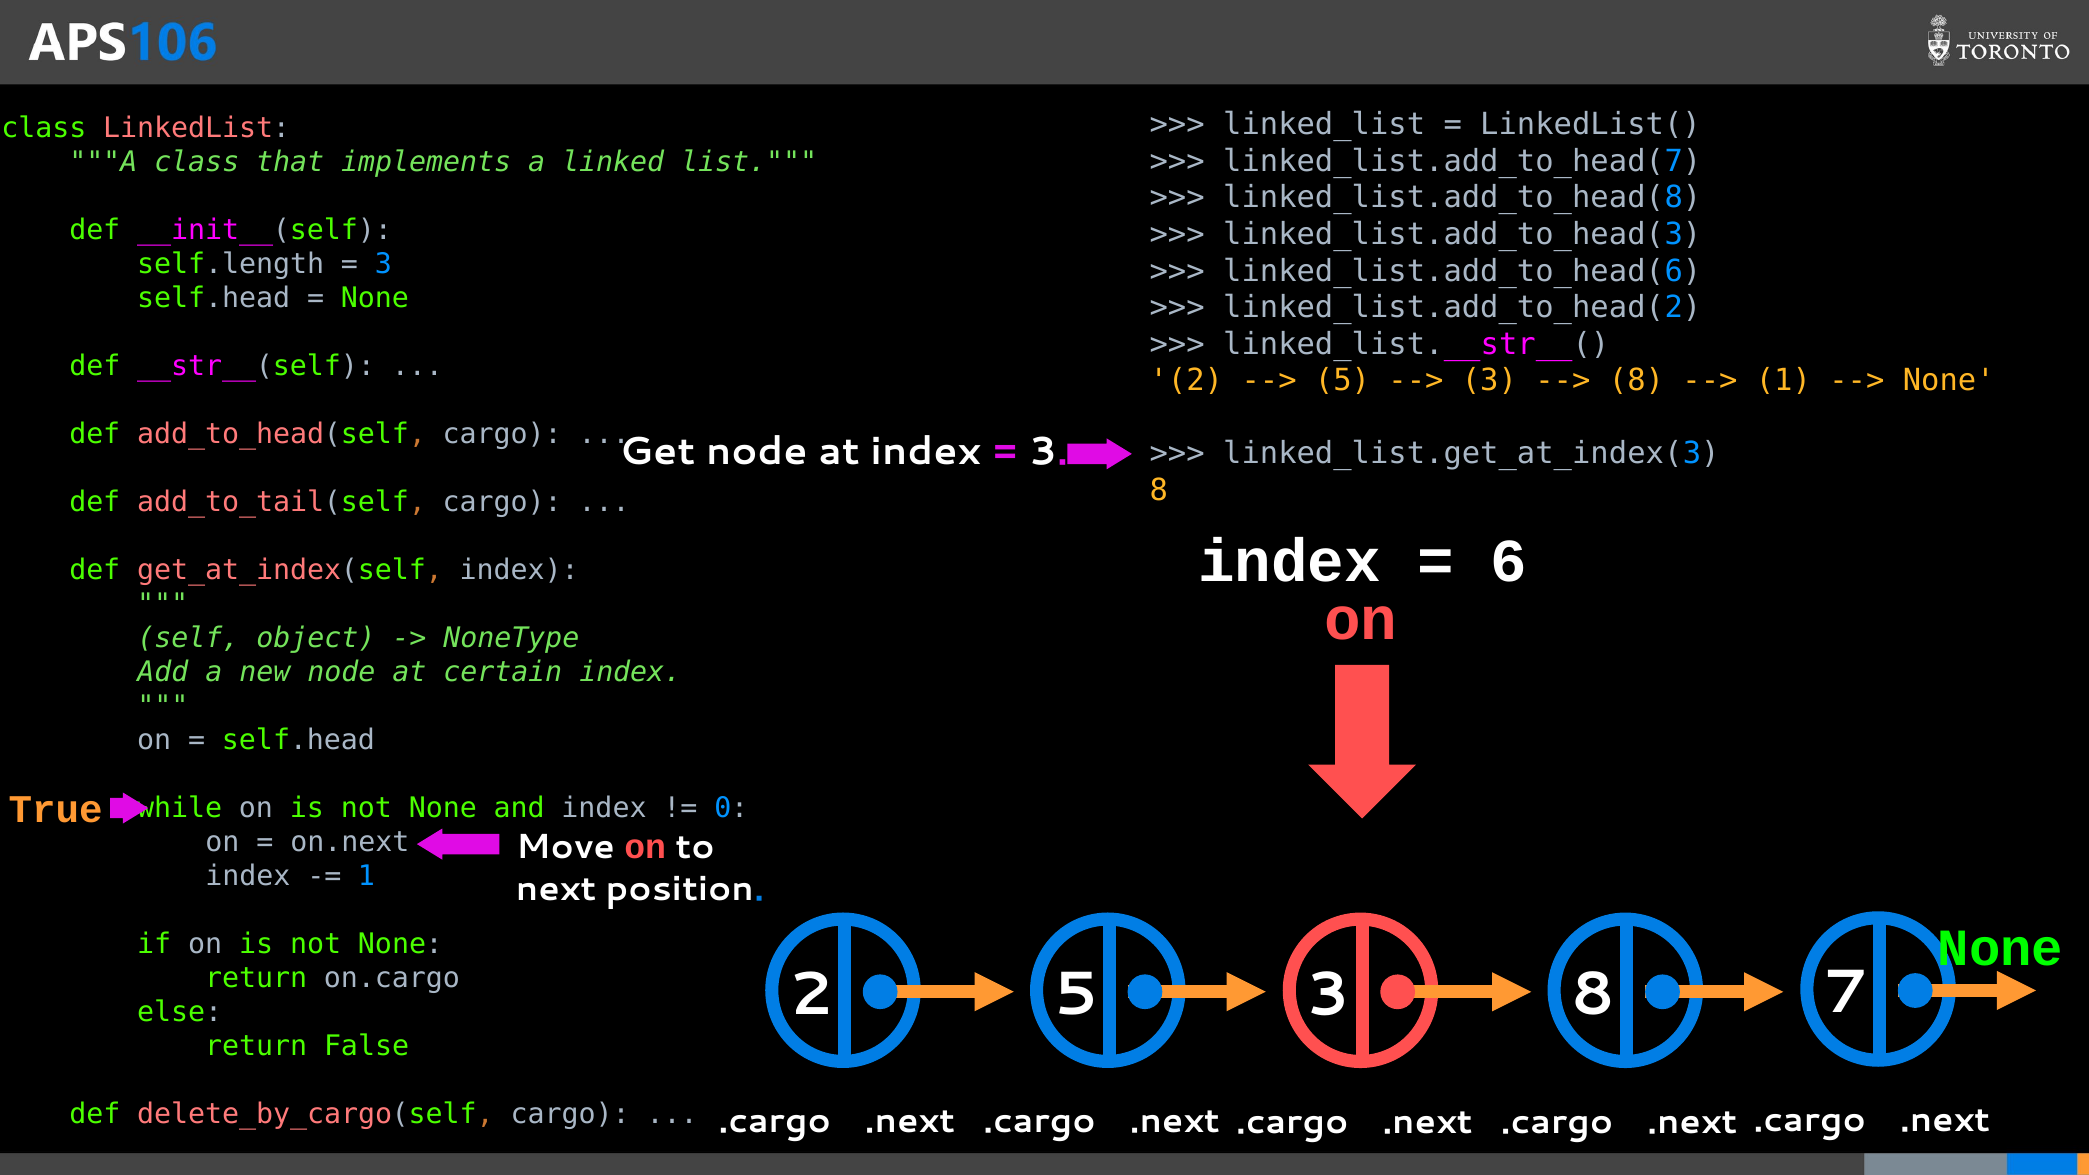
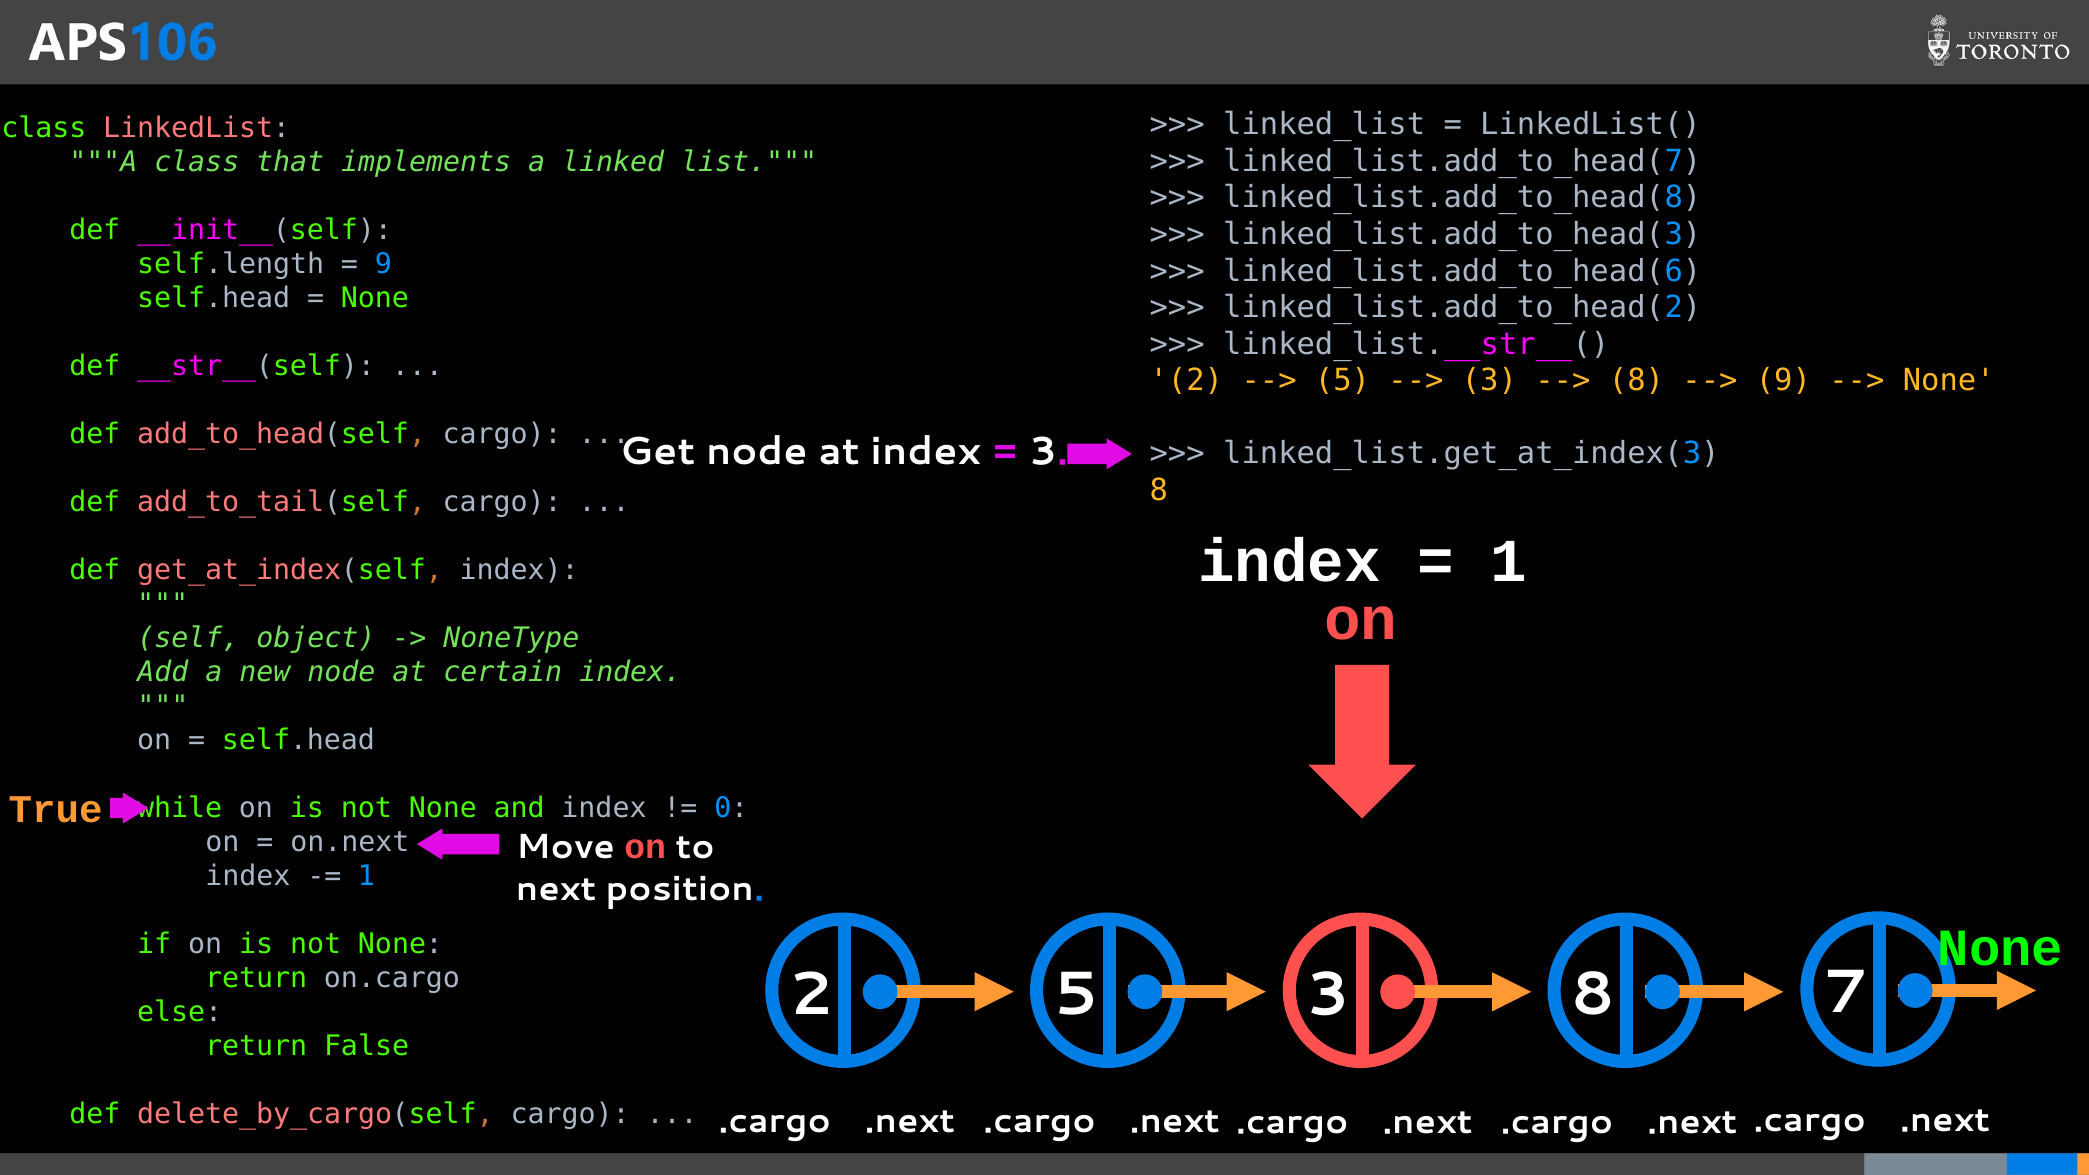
3: 3 -> 9 (383, 264)
1: 1 -> 9 (1783, 381)
6: 6 -> 1 (1509, 561)
